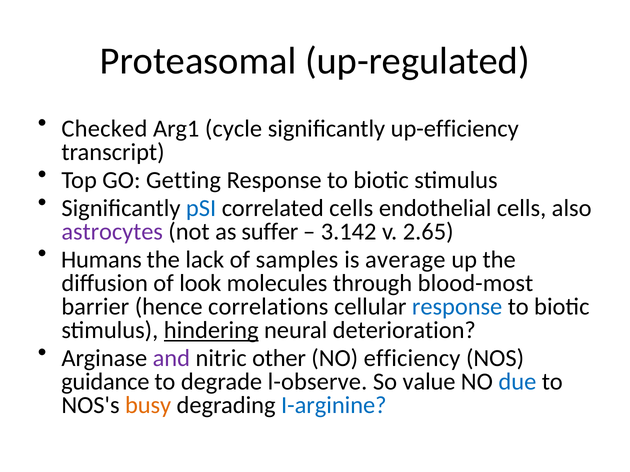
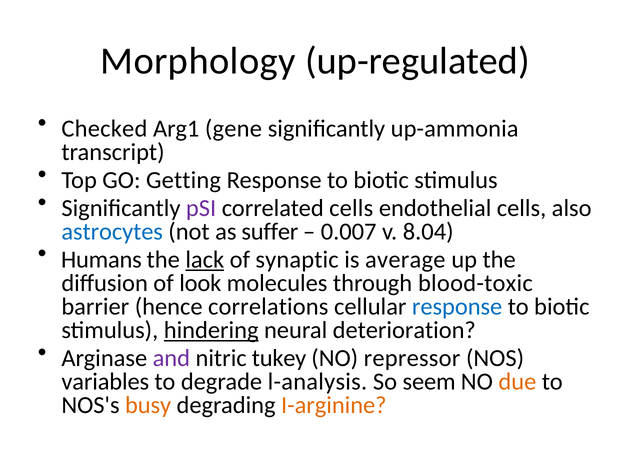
Proteasomal: Proteasomal -> Morphology (198, 61)
cycle: cycle -> gene (233, 129)
up-efficiency: up-efficiency -> up-ammonia (455, 129)
pSI colour: blue -> purple (201, 208)
astrocytes colour: purple -> blue (112, 232)
3.142: 3.142 -> 0.007 (349, 232)
2.65: 2.65 -> 8.04 (428, 232)
lack underline: none -> present (205, 260)
samples: samples -> synaptic (297, 260)
blood-most: blood-most -> blood-toxic (475, 283)
other: other -> tukey (279, 359)
efficiency: efficiency -> repressor (412, 359)
guidance: guidance -> variables (105, 382)
l-observe: l-observe -> l-analysis (317, 382)
value: value -> seem (429, 382)
due colour: blue -> orange (517, 382)
I-arginine colour: blue -> orange (334, 406)
